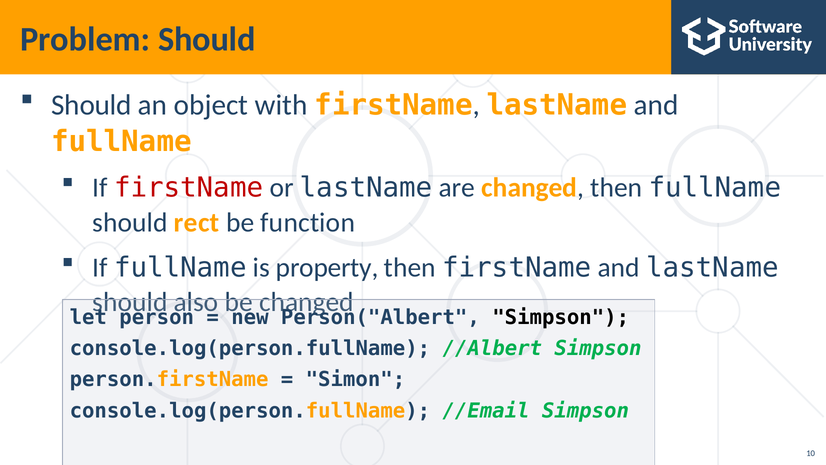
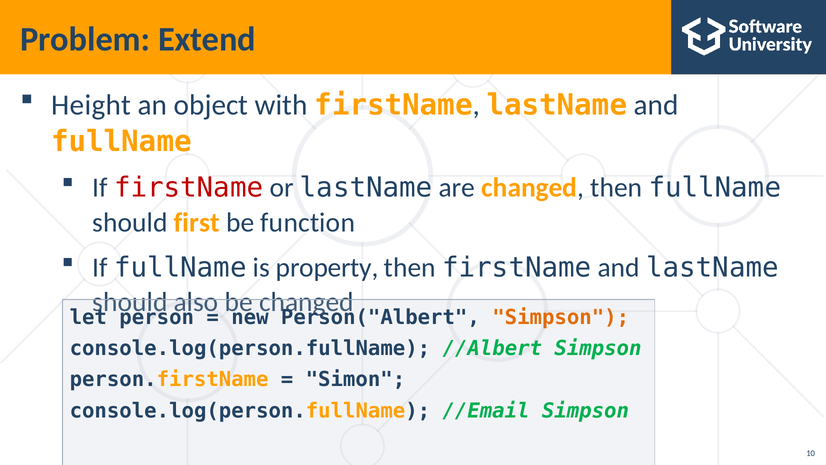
Problem Should: Should -> Extend (207, 39)
Should: Should -> Height (91, 105)
rect: rect -> first (197, 222)
Simpson colour: black -> orange (561, 317)
